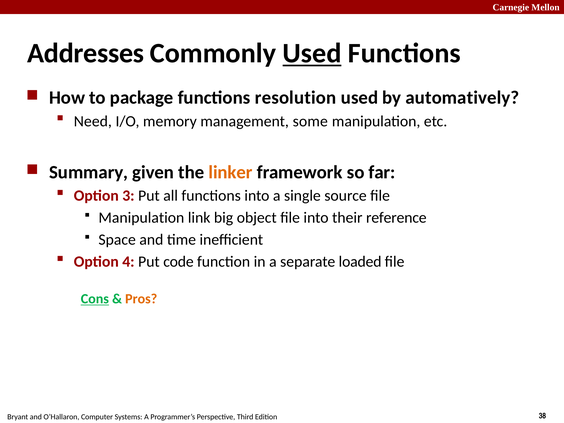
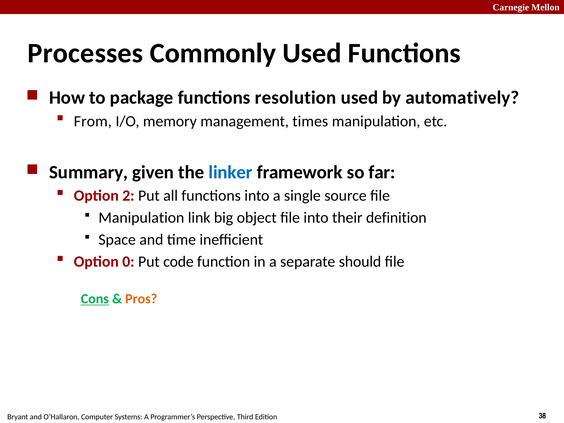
Addresses: Addresses -> Processes (85, 53)
Used underline: present -> none (312, 53)
Need: Need -> From (93, 121)
some: some -> times (310, 121)
linker colour: orange -> blue (231, 172)
3: 3 -> 2 (128, 196)
reference: reference -> definition (396, 218)
4: 4 -> 0 (128, 262)
loaded: loaded -> should (360, 262)
